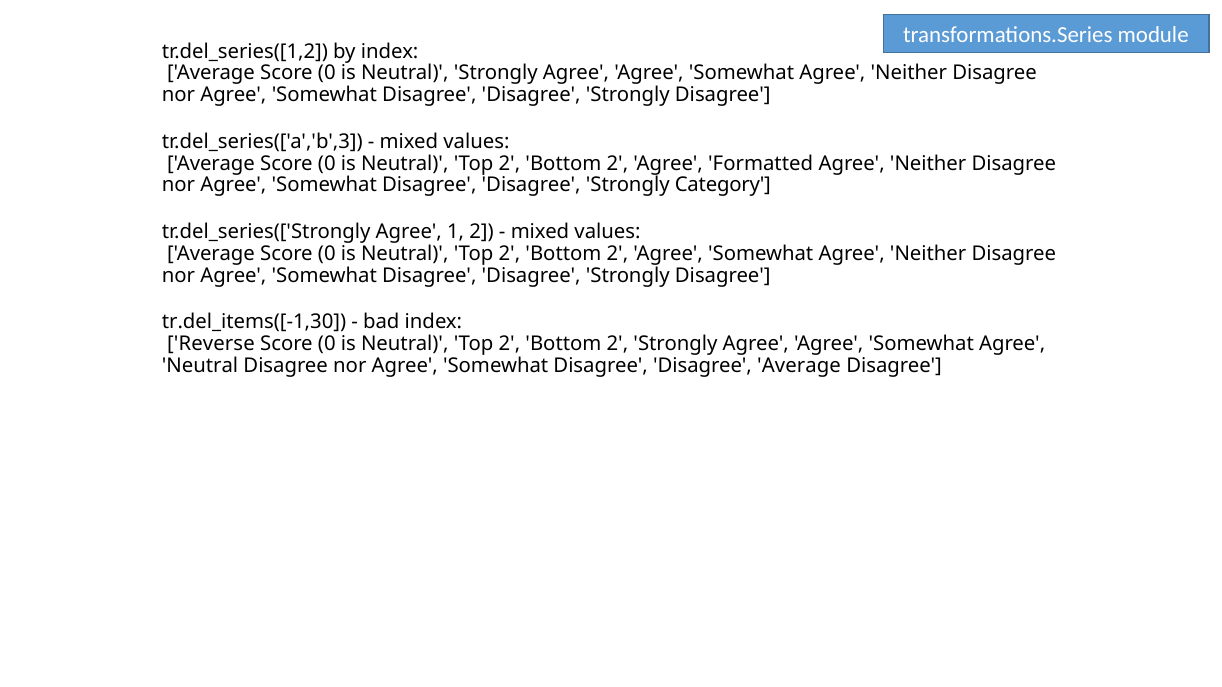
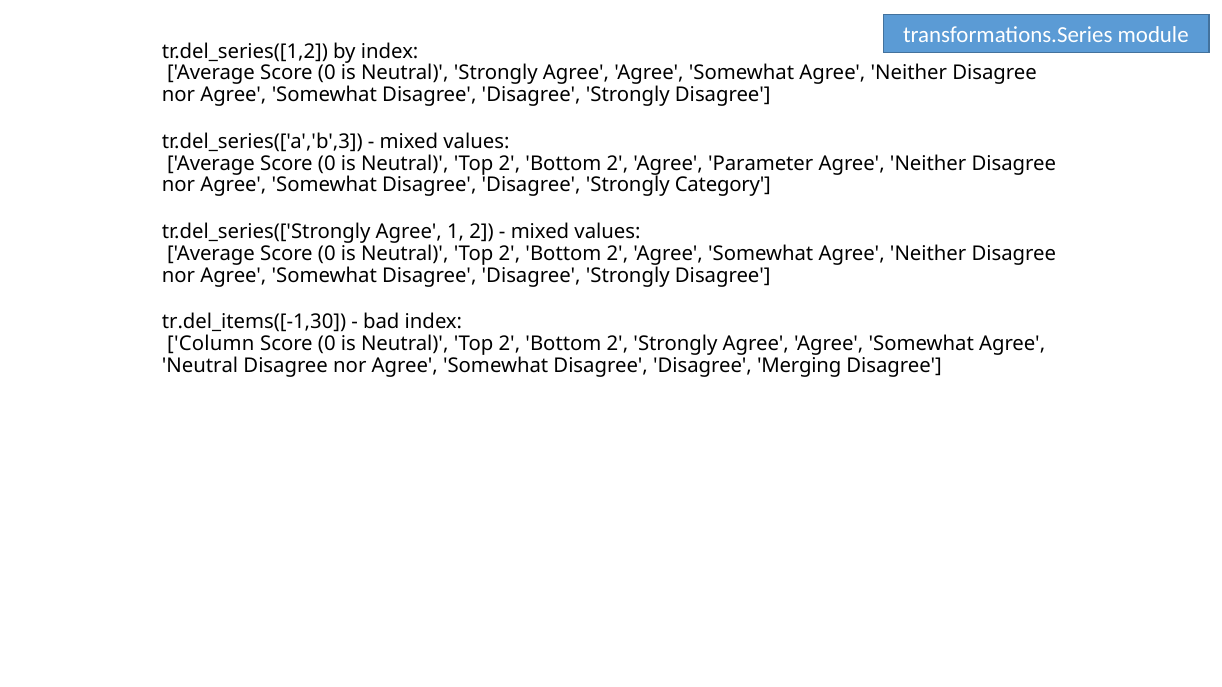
Formatted: Formatted -> Parameter (761, 163)
Reverse: Reverse -> Column (211, 344)
Disagree Average: Average -> Merging (799, 366)
